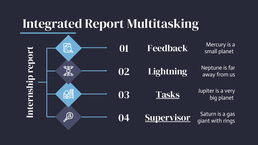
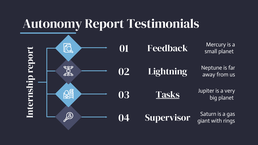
Integrated: Integrated -> Autonomy (52, 24)
Multitasking: Multitasking -> Testimonials (163, 24)
Supervisor underline: present -> none (168, 118)
